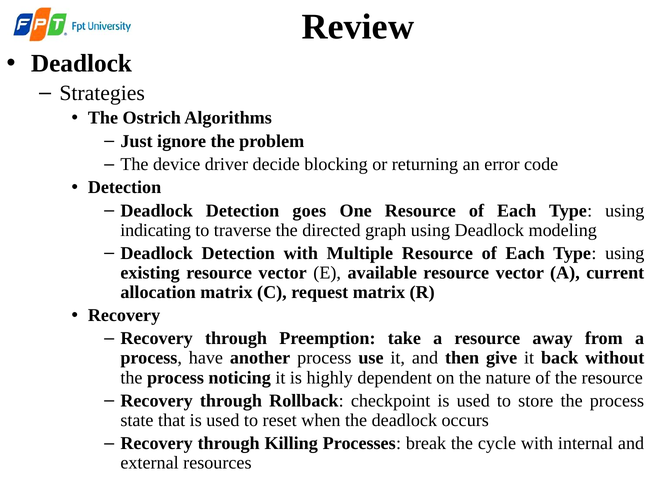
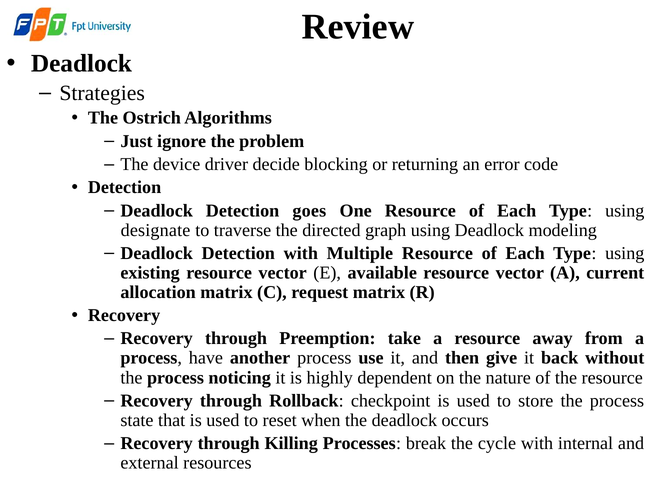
indicating: indicating -> designate (156, 230)
